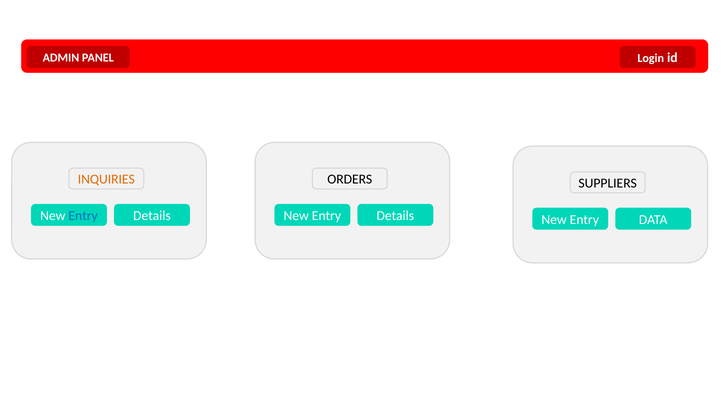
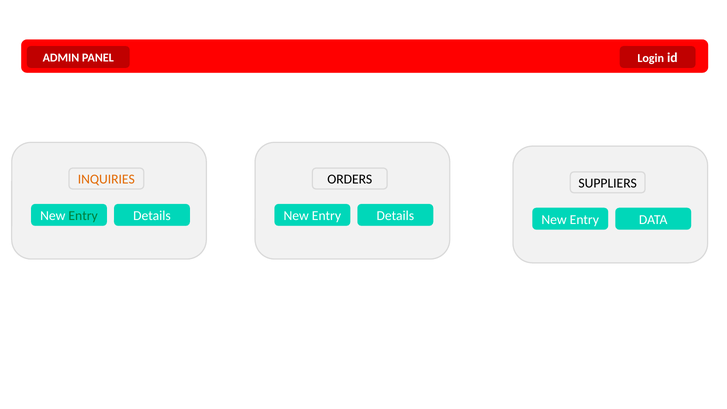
Entry colour: blue -> green (83, 216)
